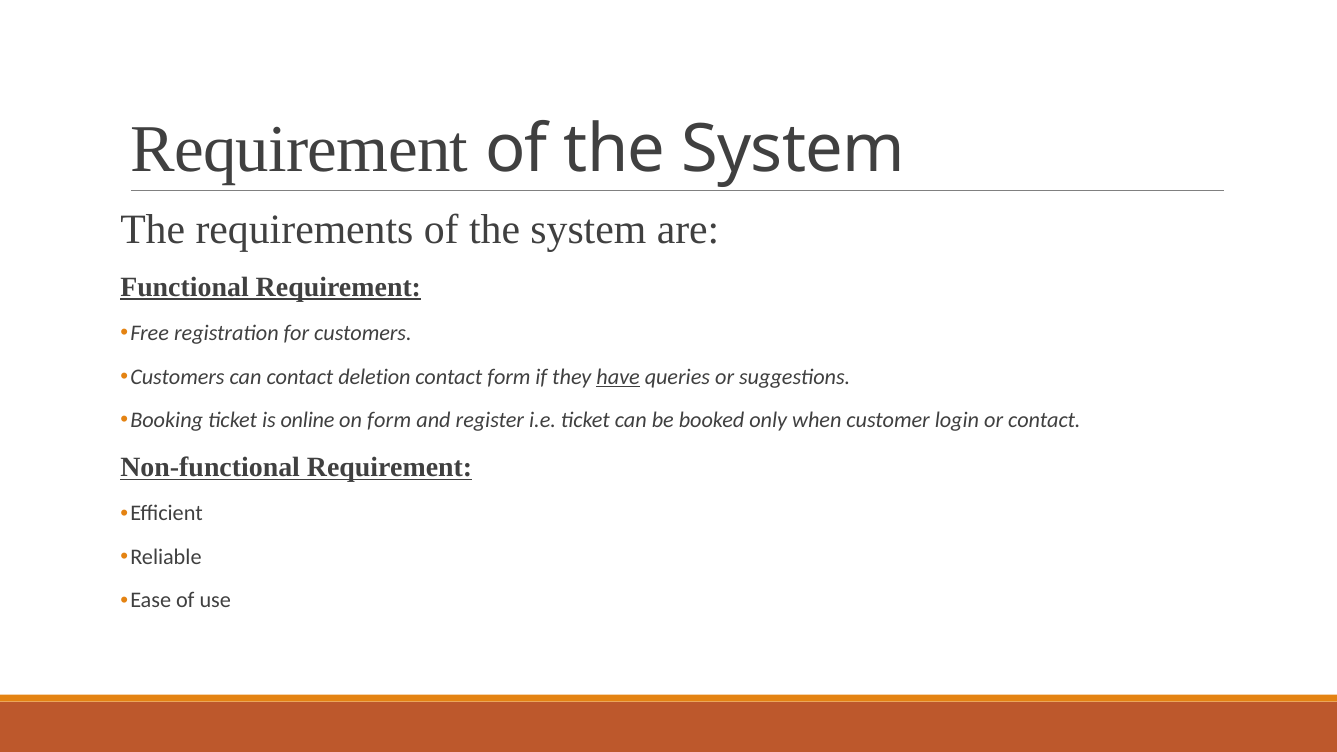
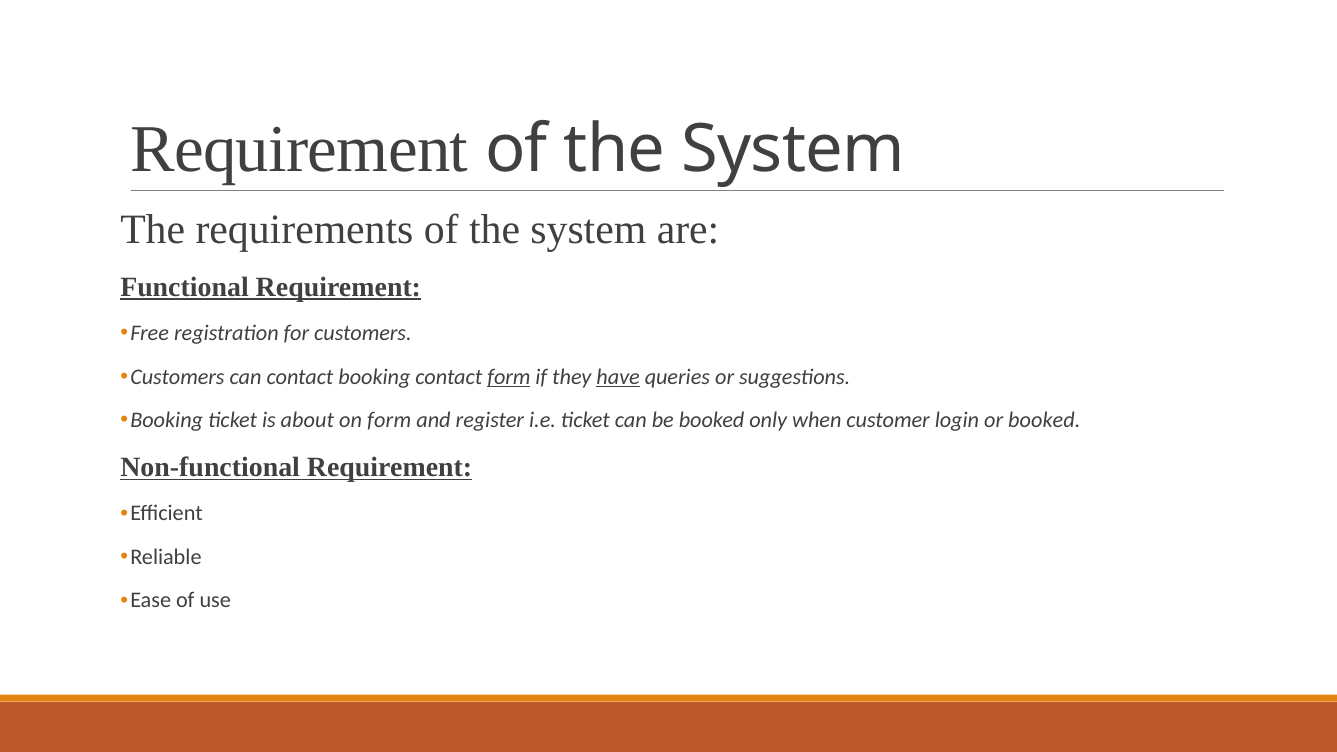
contact deletion: deletion -> booking (374, 377)
form underline: none -> present (509, 377)
online: online -> about (307, 421)
or contact: contact -> booked (1044, 421)
